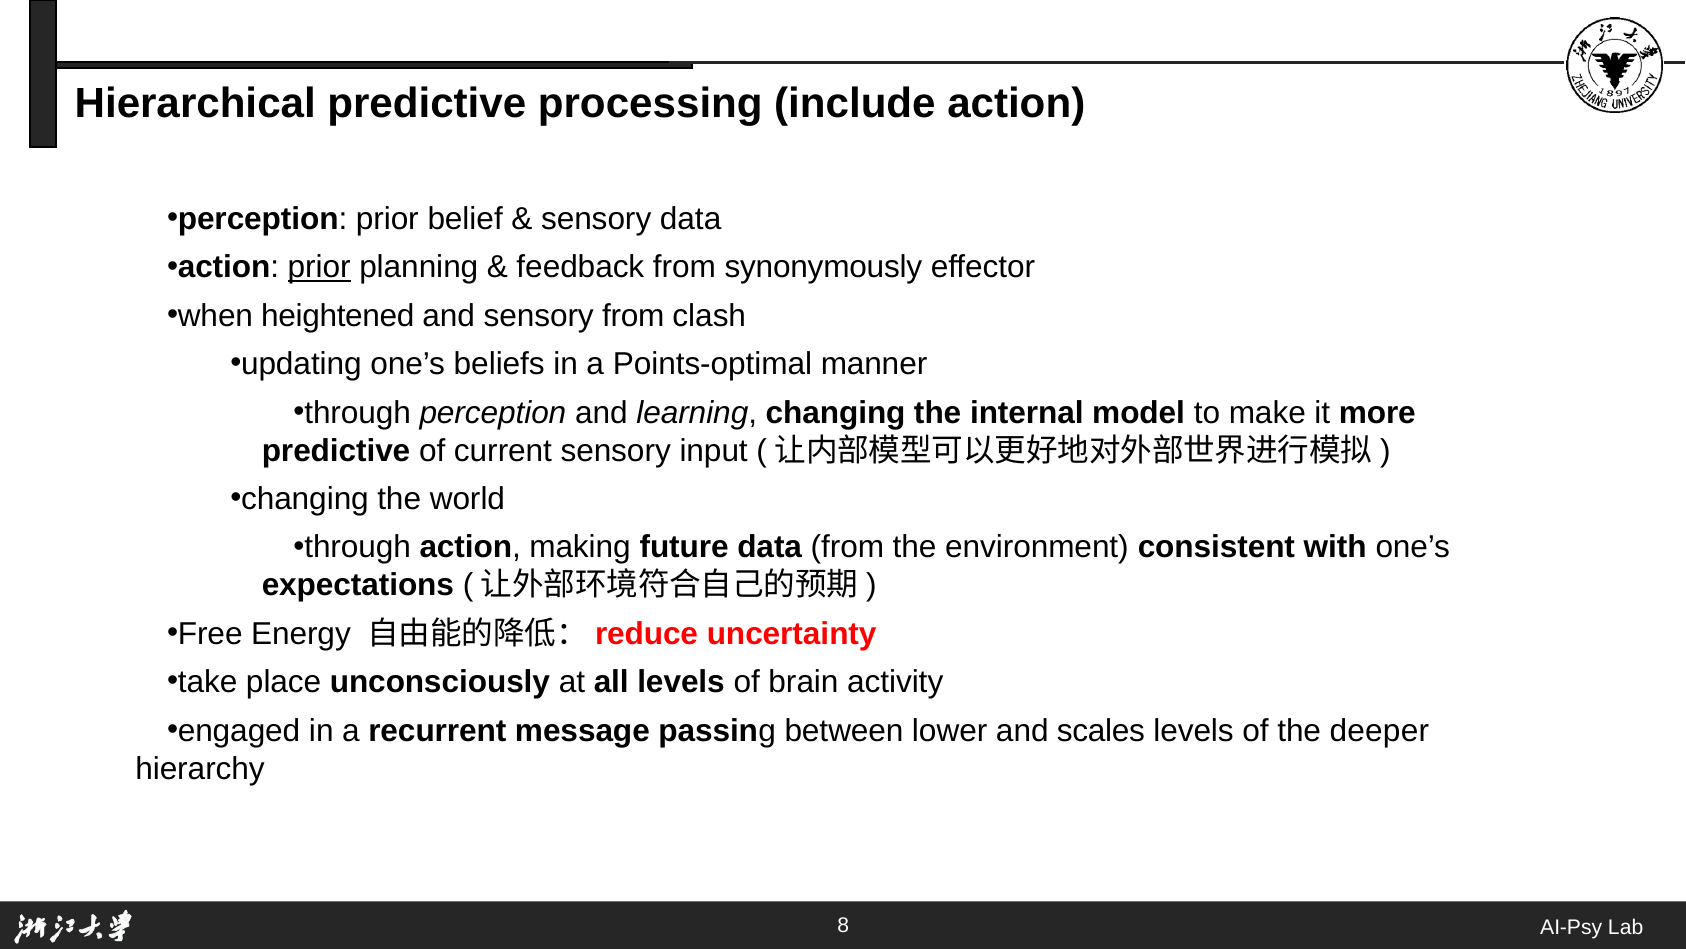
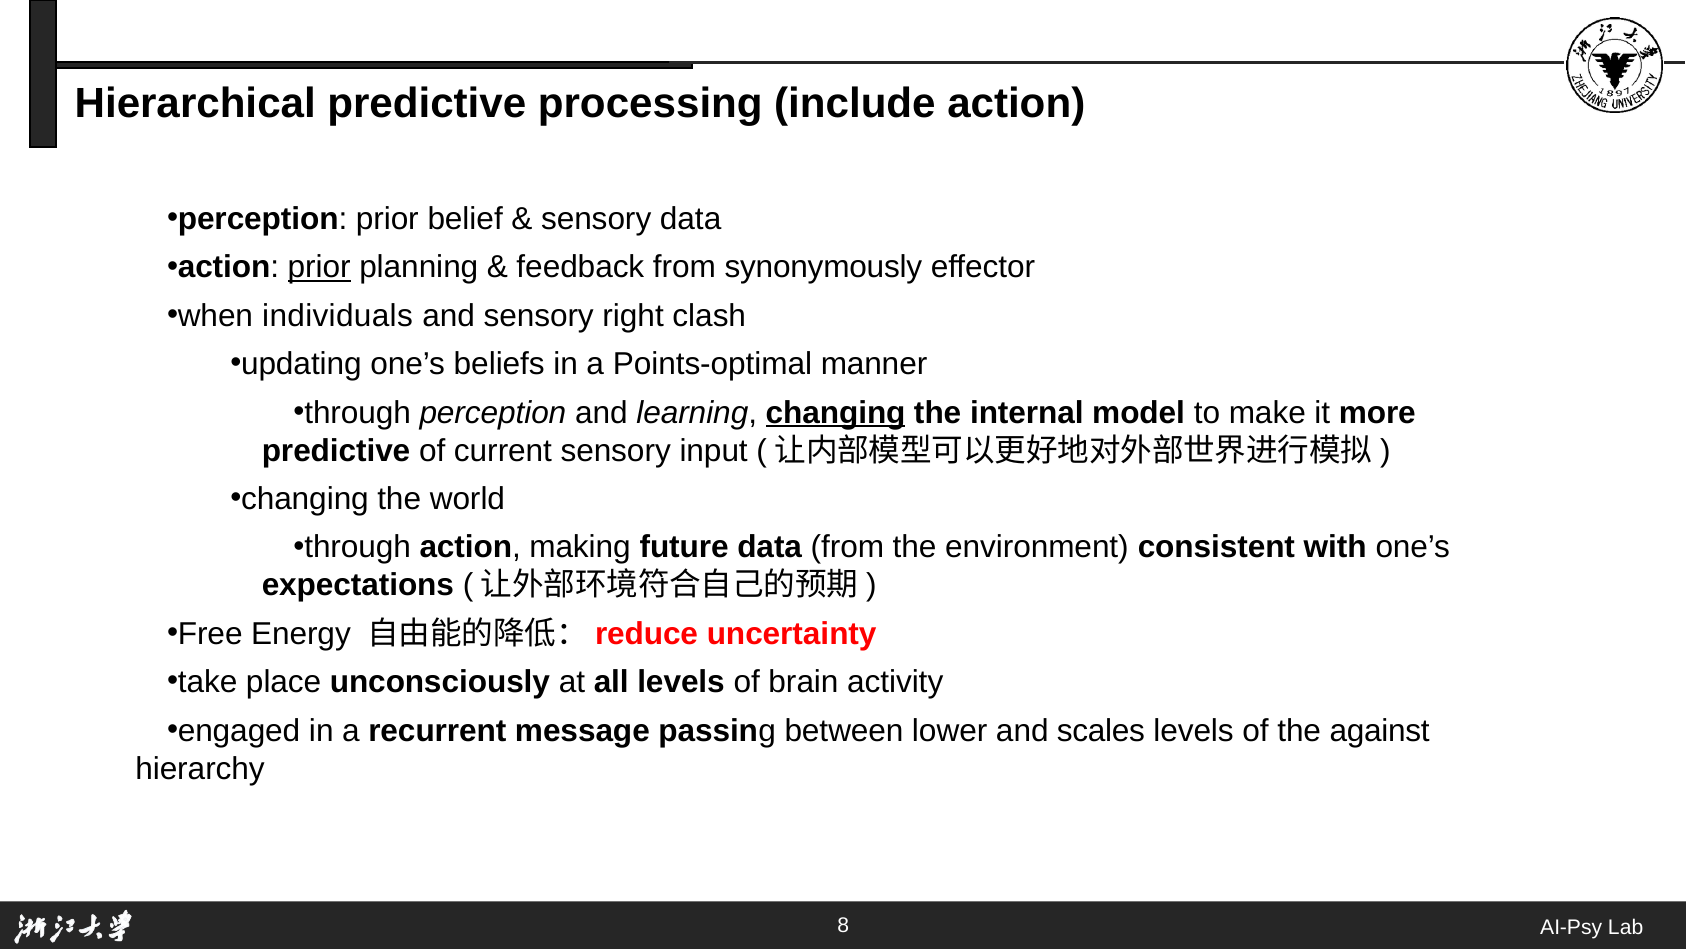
heightened: heightened -> individuals (338, 316)
sensory from: from -> right (633, 316)
changing underline: none -> present (836, 413)
deeper: deeper -> against (1380, 730)
